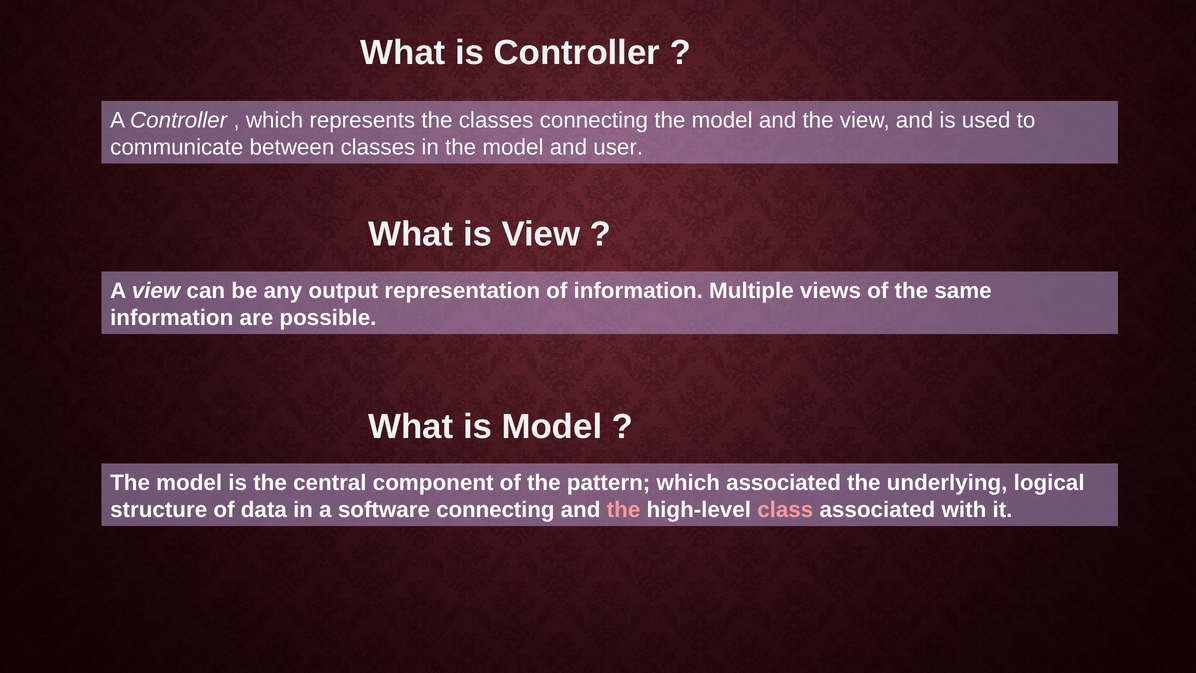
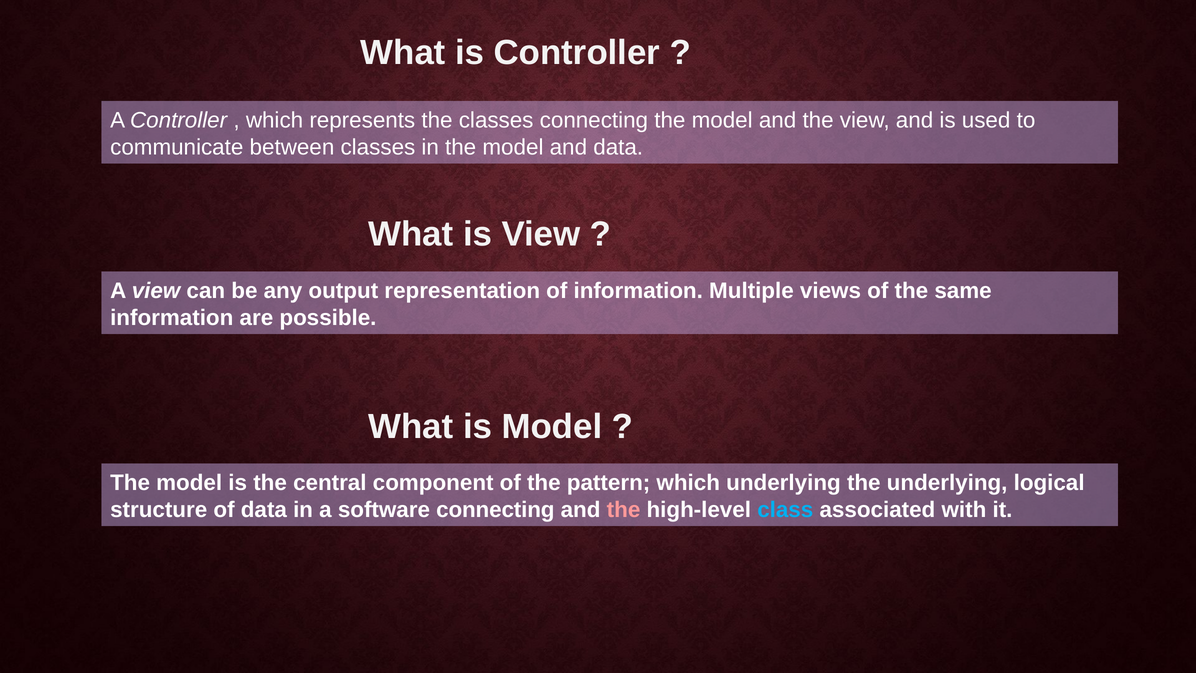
and user: user -> data (618, 147)
which associated: associated -> underlying (783, 483)
class colour: pink -> light blue (785, 510)
